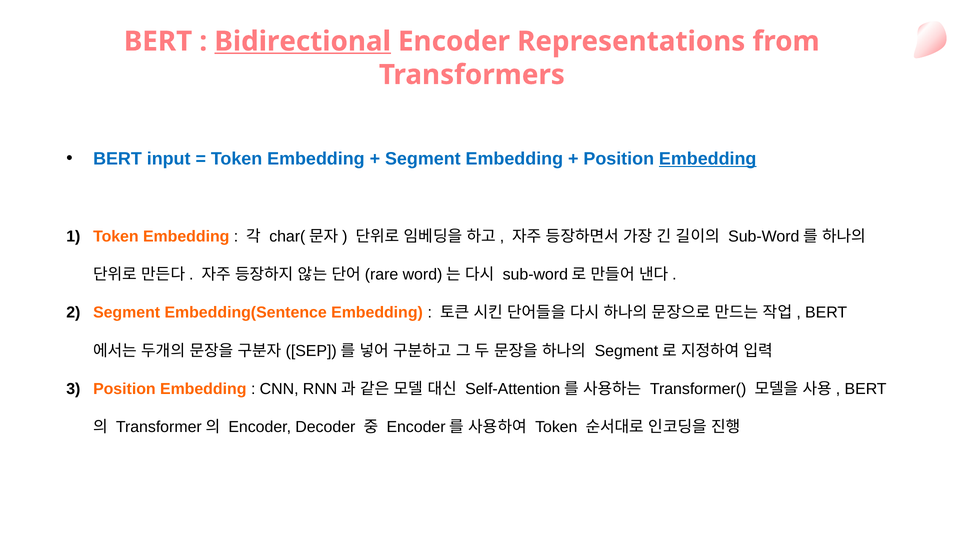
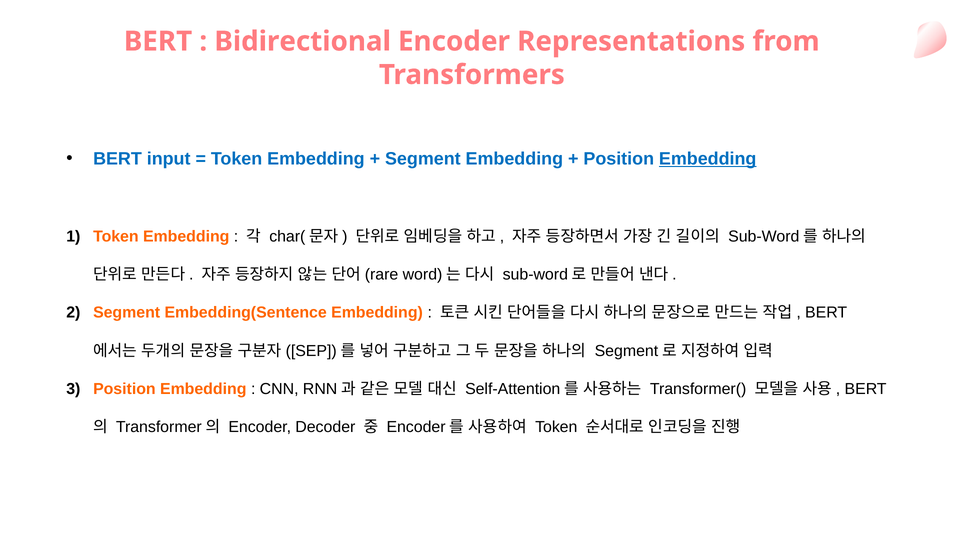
Bidirectional underline: present -> none (303, 41)
